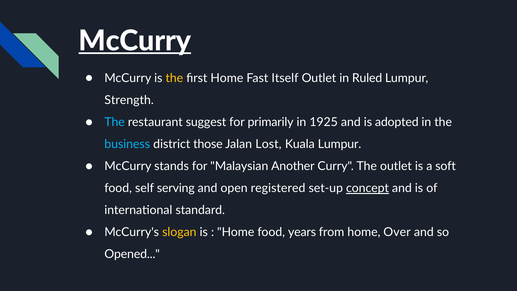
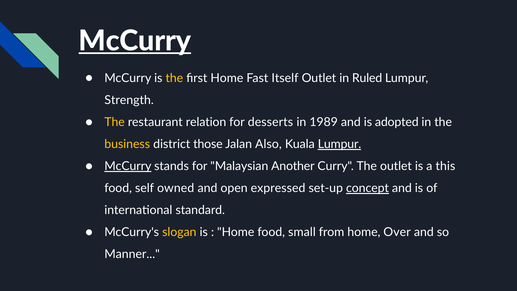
The colour: light blue -> yellow (115, 122)
suggest: suggest -> relation (206, 122)
primarily: primarily -> desserts (270, 122)
1925: 1925 -> 1989 (324, 122)
business colour: light blue -> yellow (127, 144)
Lost: Lost -> Also (268, 144)
Lumpur underline: none -> present (340, 144)
McCurry underline: none -> present (128, 166)
soft: soft -> this (445, 166)
serving: serving -> owned (176, 188)
registered: registered -> expressed (278, 188)
years: years -> small (302, 232)
Opened: Opened -> Manner (132, 254)
